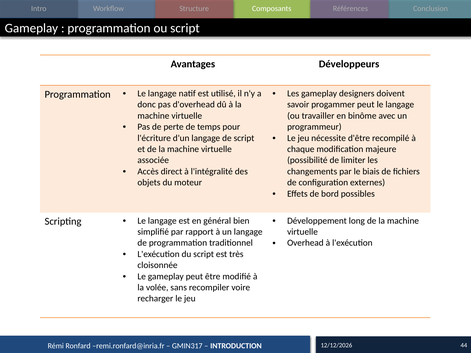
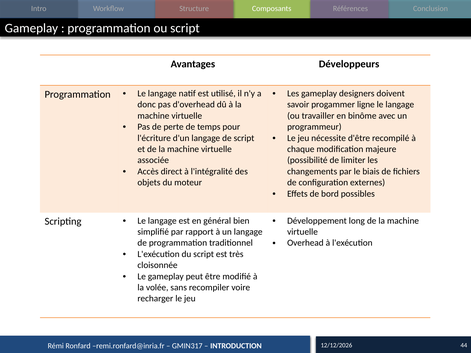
progammer peut: peut -> ligne (366, 105)
